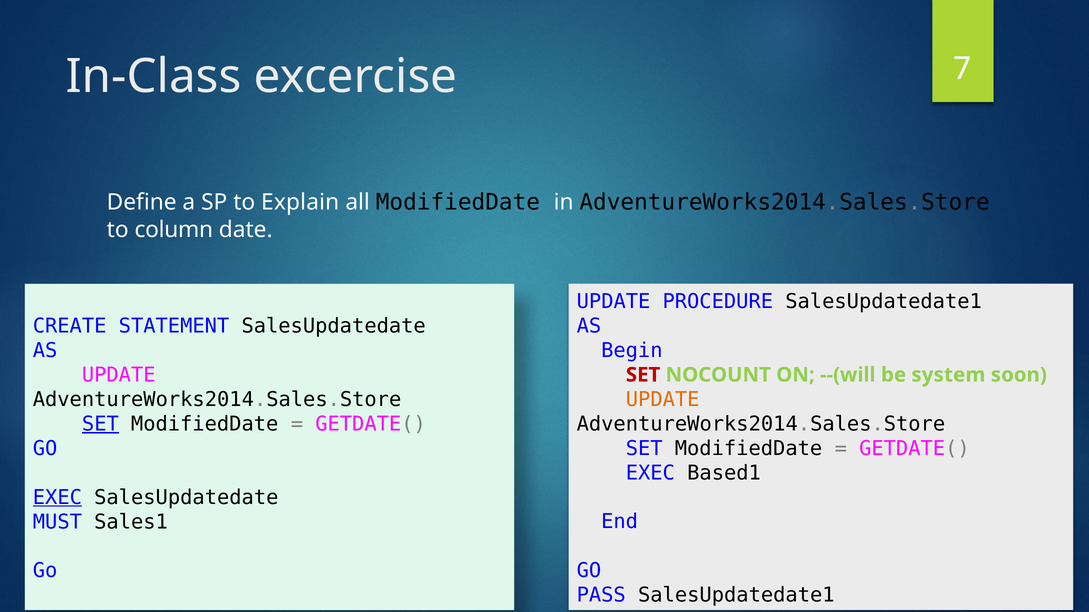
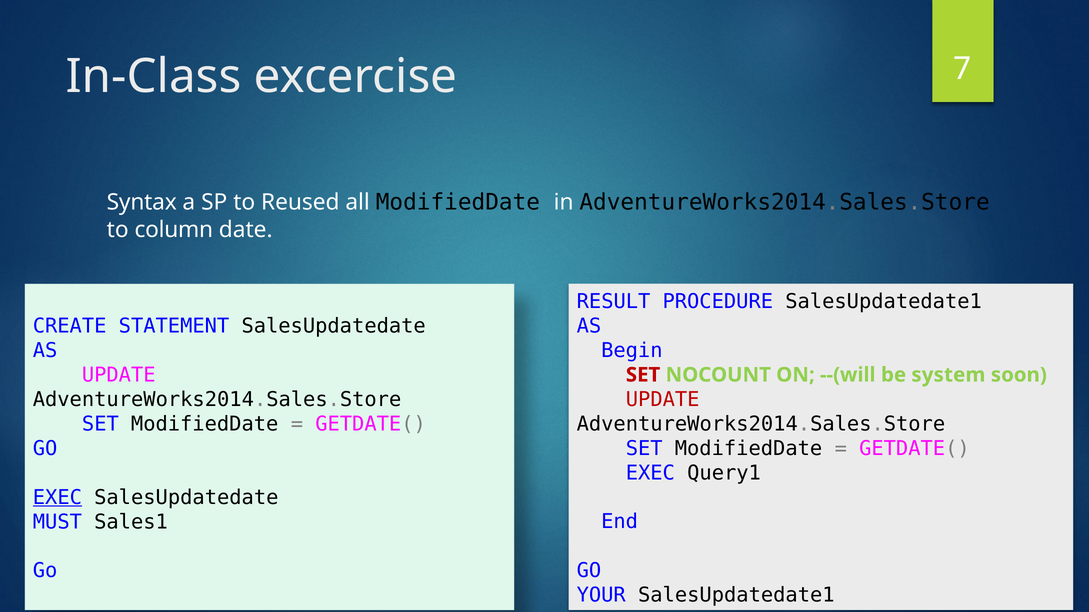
Define: Define -> Syntax (142, 203)
Explain: Explain -> Reused (300, 203)
UPDATE: UPDATE -> RESULT (614, 302)
UPDATE colour: orange -> red (663, 400)
SET underline: present -> none (100, 424)
Based1: Based1 -> Query1 (724, 473)
PASS: PASS -> YOUR (601, 596)
